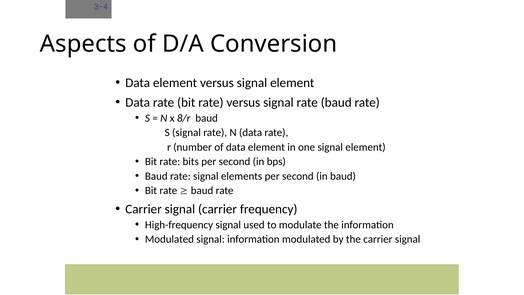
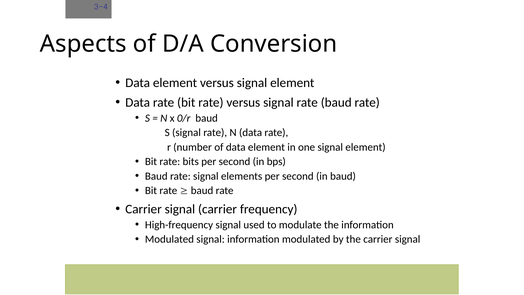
8/r: 8/r -> 0/r (184, 118)
